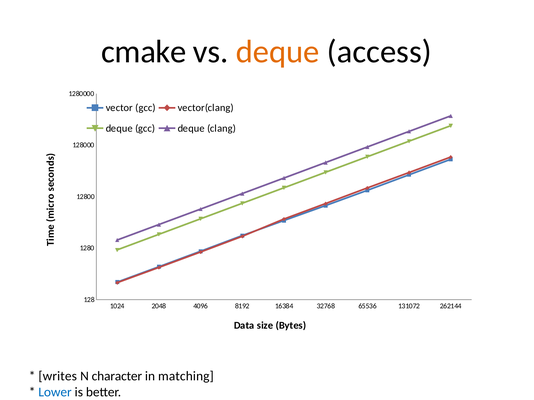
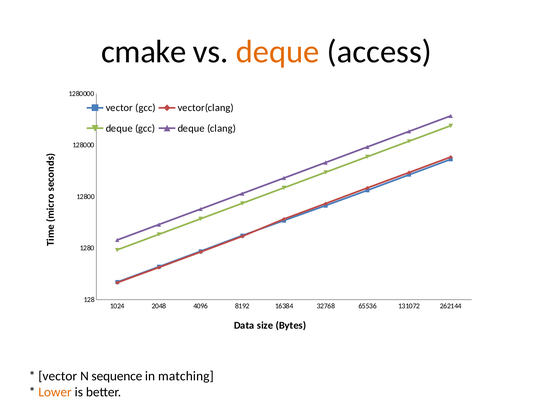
writes: writes -> vector (58, 376)
character: character -> sequence (117, 376)
Lower colour: blue -> orange (55, 392)
